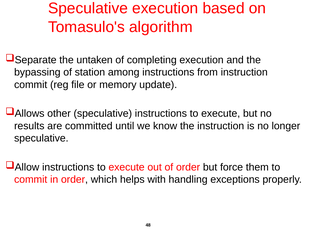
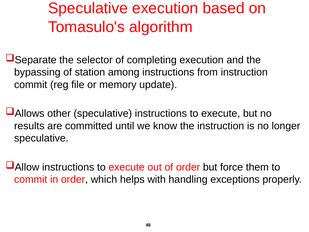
untaken: untaken -> selector (95, 60)
